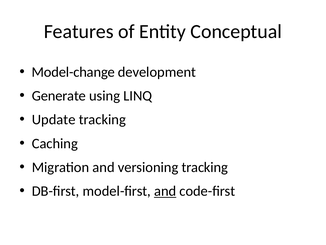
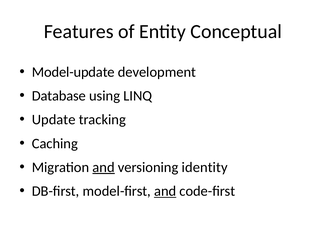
Model-change: Model-change -> Model-update (73, 72)
Generate: Generate -> Database (59, 96)
and underline: none -> present (104, 167)
versioning tracking: tracking -> identity (205, 167)
